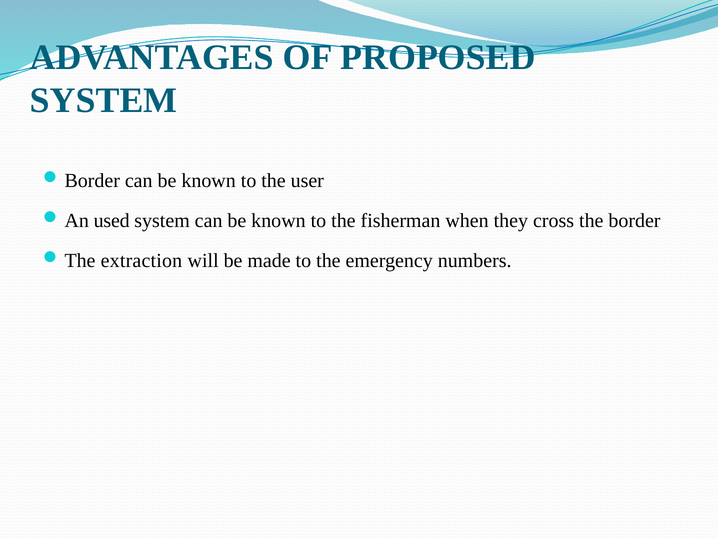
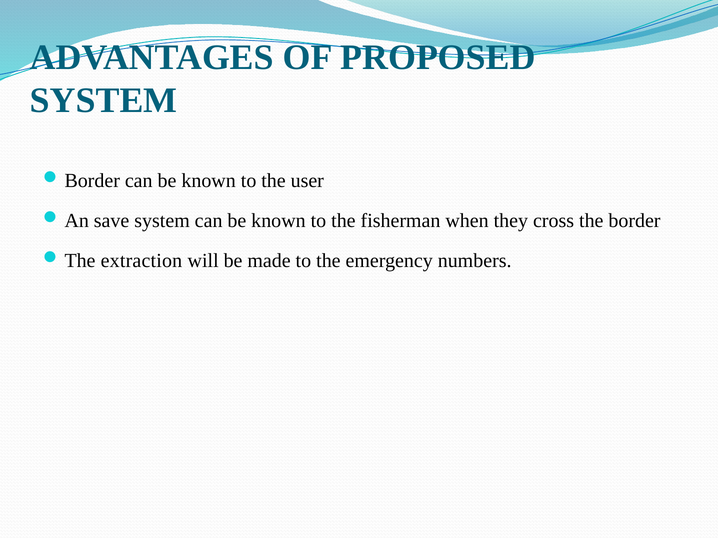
used: used -> save (112, 221)
